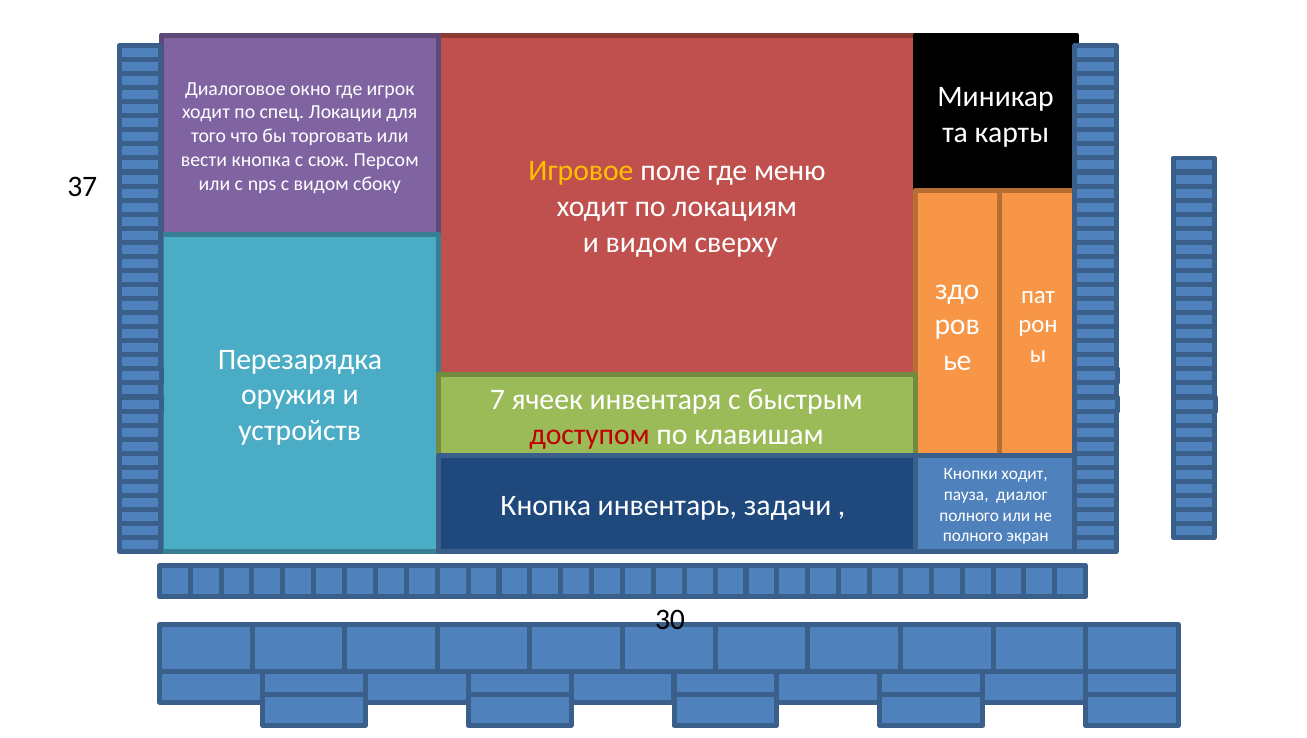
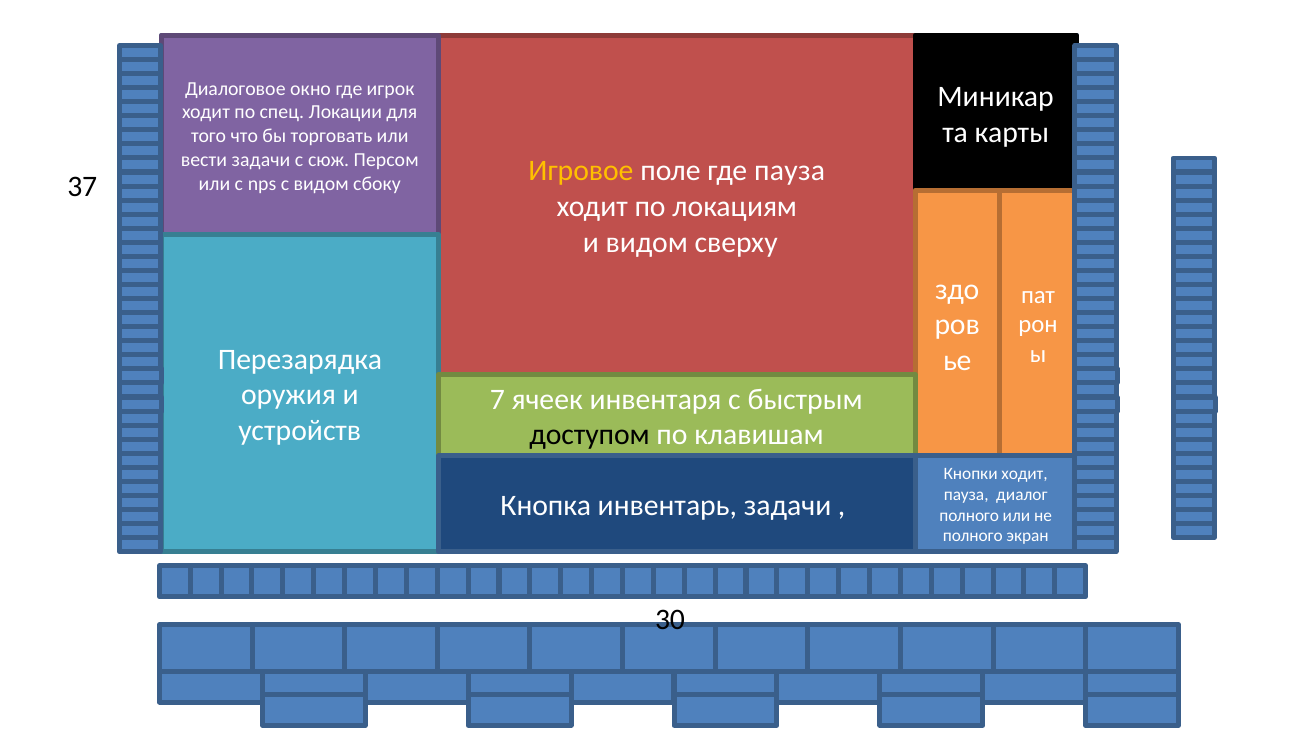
вести кнопка: кнопка -> задачи (261, 160)
где меню: меню -> пауза (790, 171)
доступом colour: red -> black (590, 435)
